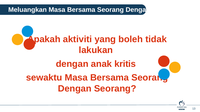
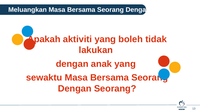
anak kritis: kritis -> yang (125, 64)
